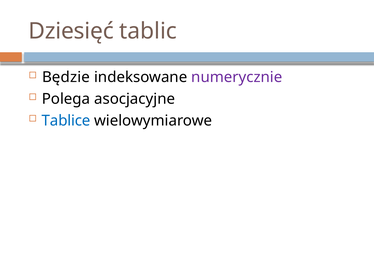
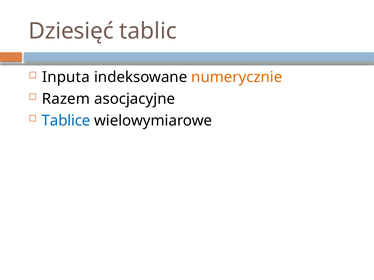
Będzie: Będzie -> Inputa (66, 77)
numerycznie colour: purple -> orange (237, 77)
Polega: Polega -> Razem (66, 99)
